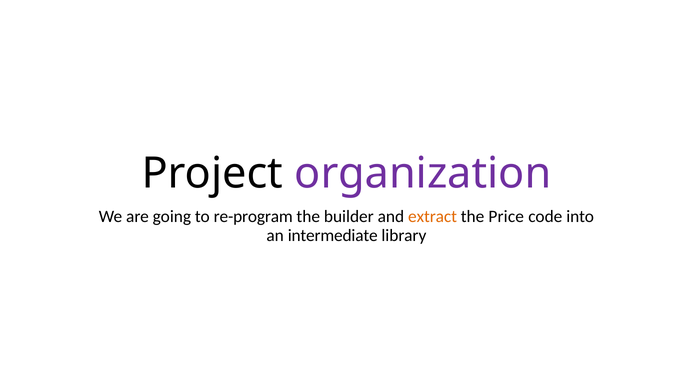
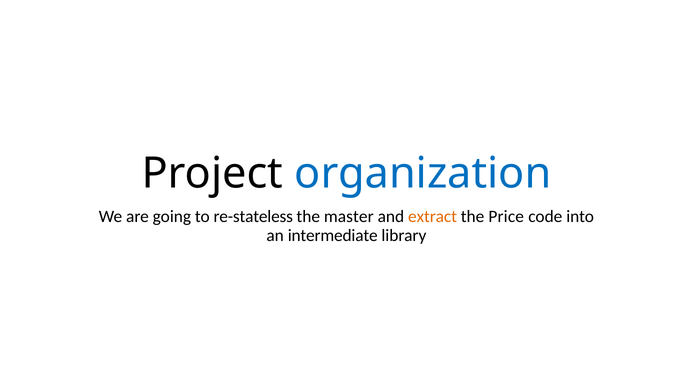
organization colour: purple -> blue (423, 173)
re-program: re-program -> re-stateless (253, 217)
builder: builder -> master (349, 217)
